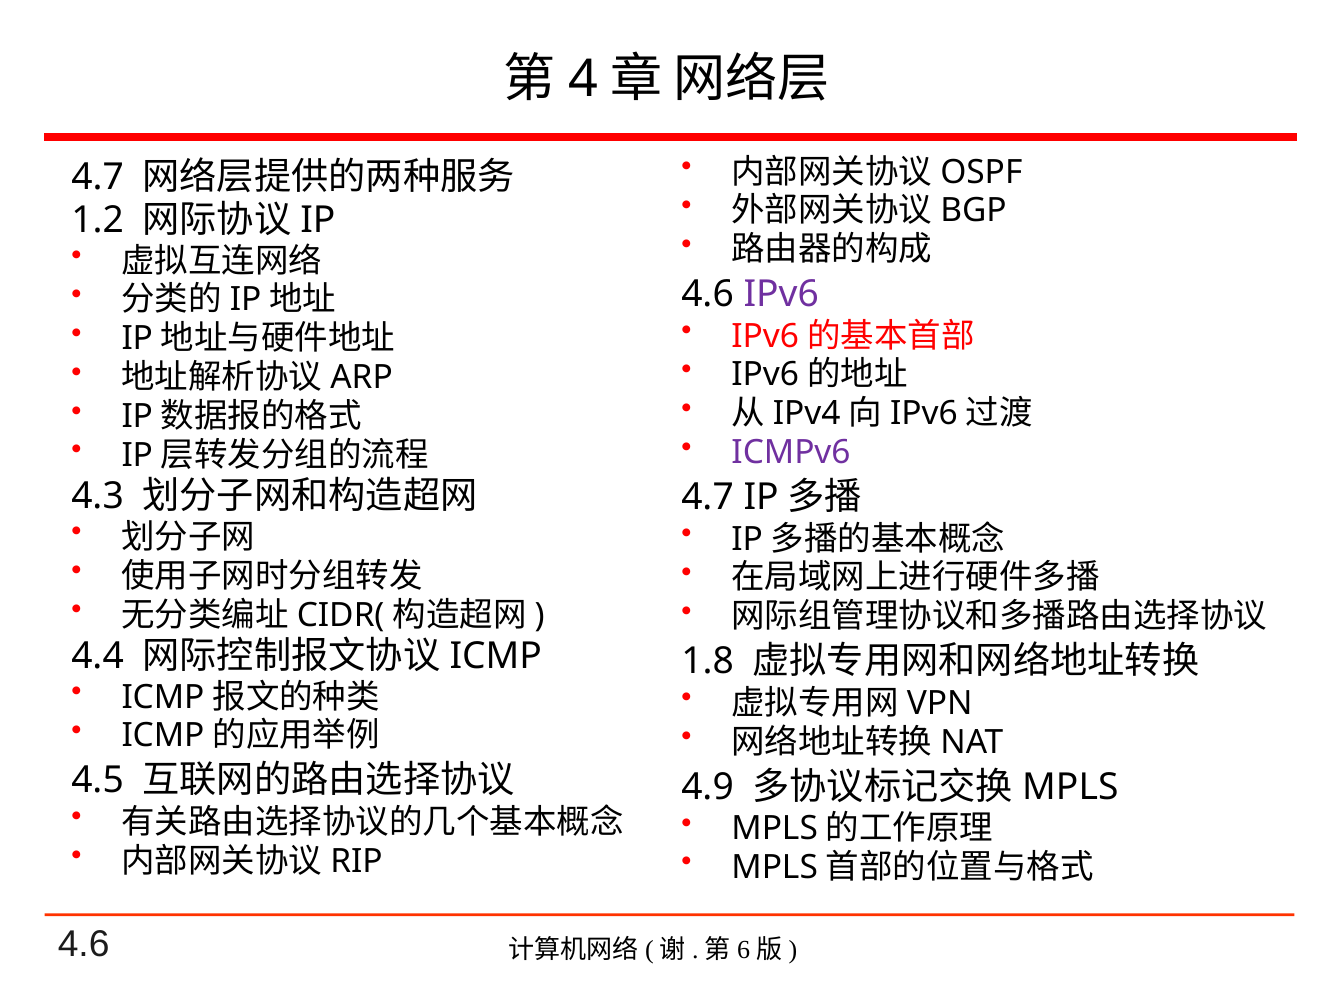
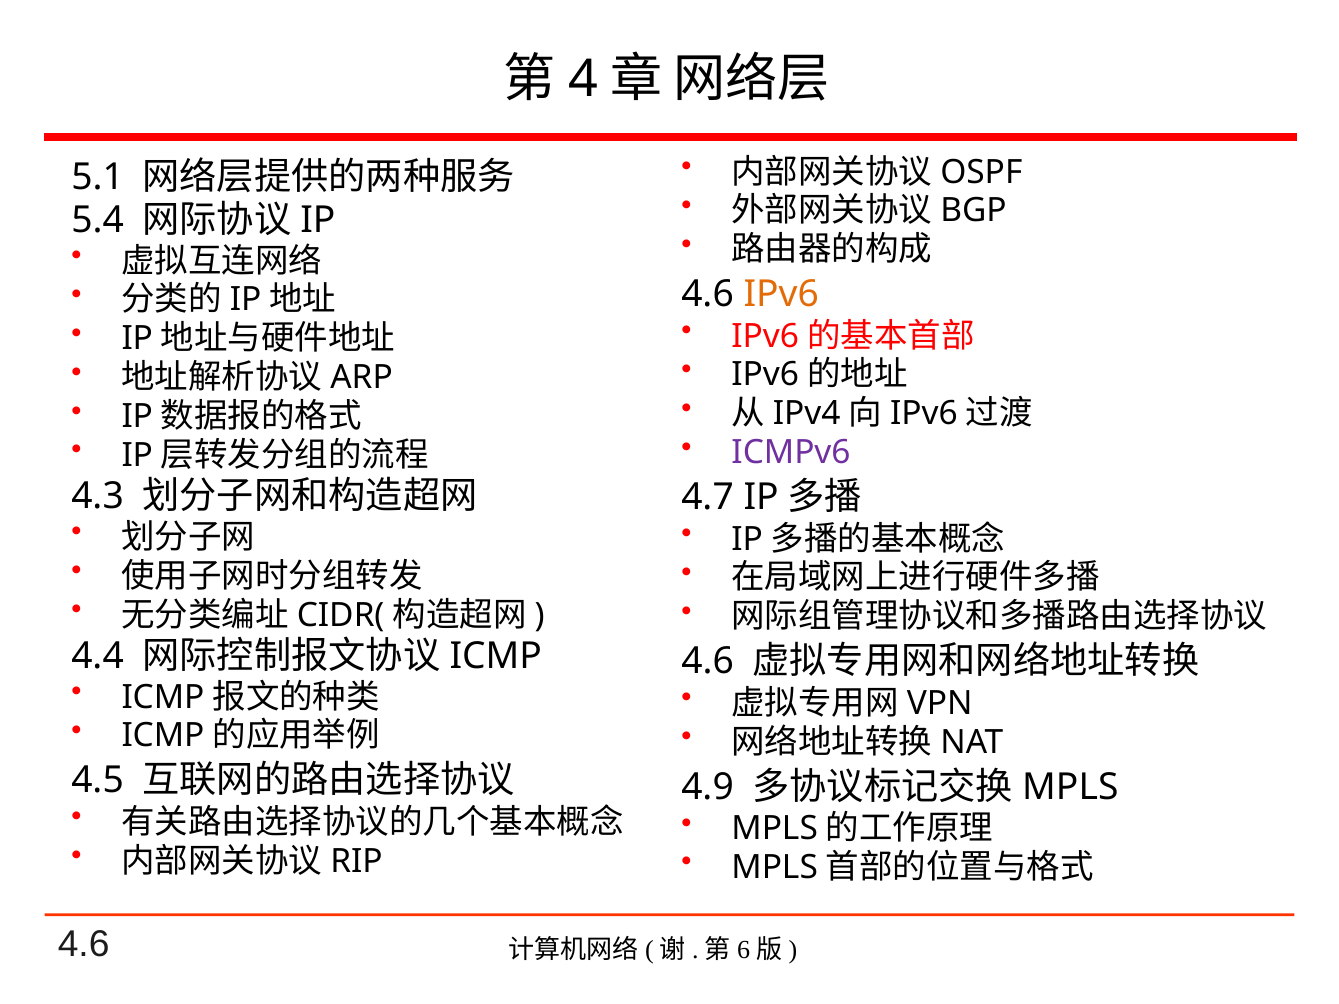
4.7: 4.7 -> 5.1 (98, 177)
1.2: 1.2 -> 5.4 (98, 220)
IPv6 colour: purple -> orange (781, 295)
1.8: 1.8 -> 4.6 (708, 662)
